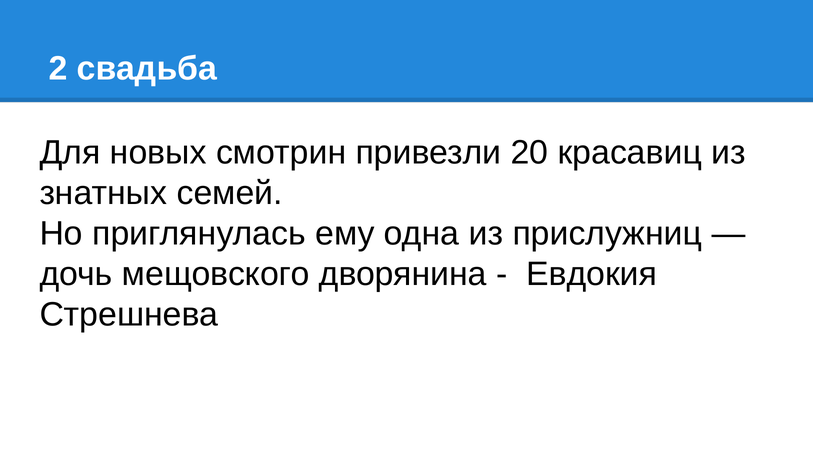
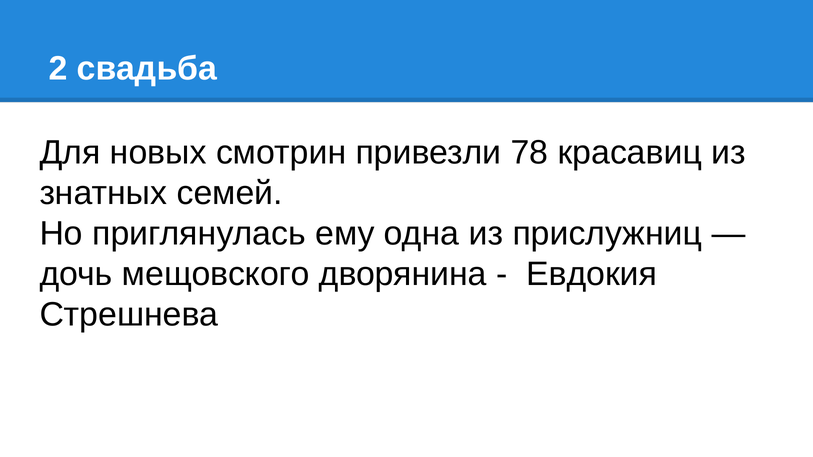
20: 20 -> 78 (529, 152)
